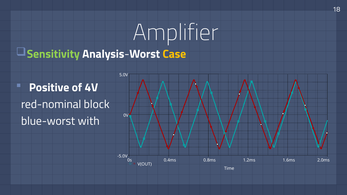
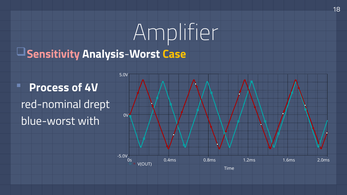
Sensitivity colour: light green -> pink (53, 54)
Positive: Positive -> Process (49, 88)
block: block -> drept (97, 104)
